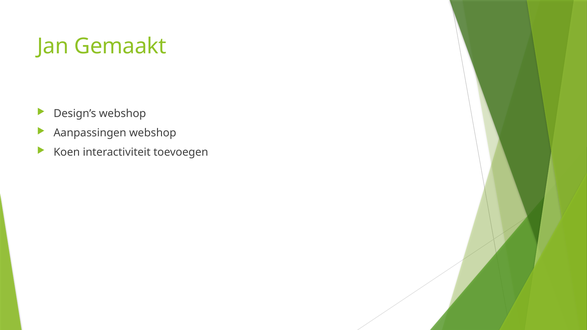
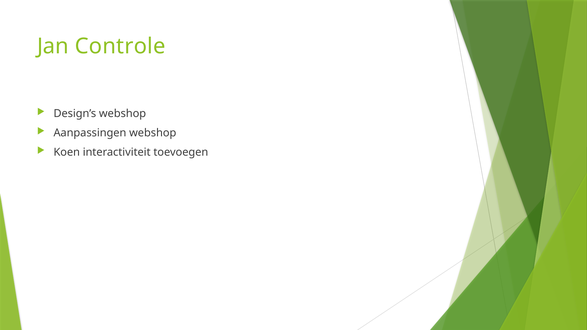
Gemaakt: Gemaakt -> Controle (120, 46)
